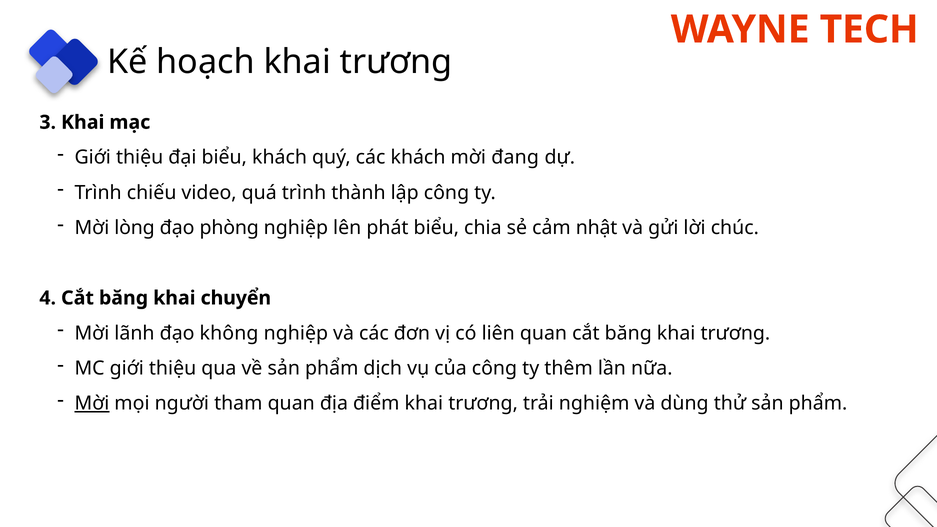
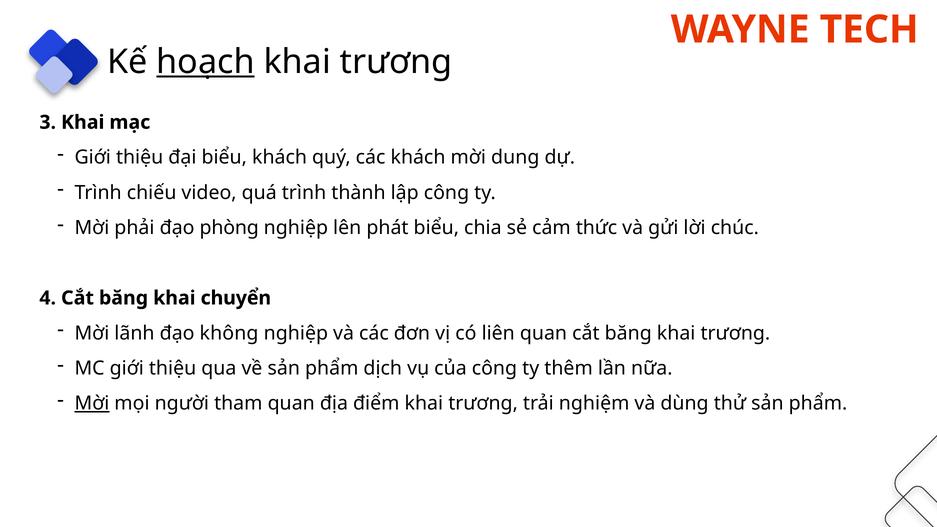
hoạch underline: none -> present (206, 62)
đang: đang -> dung (515, 157)
lòng: lòng -> phải (134, 228)
nhật: nhật -> thức (597, 228)
